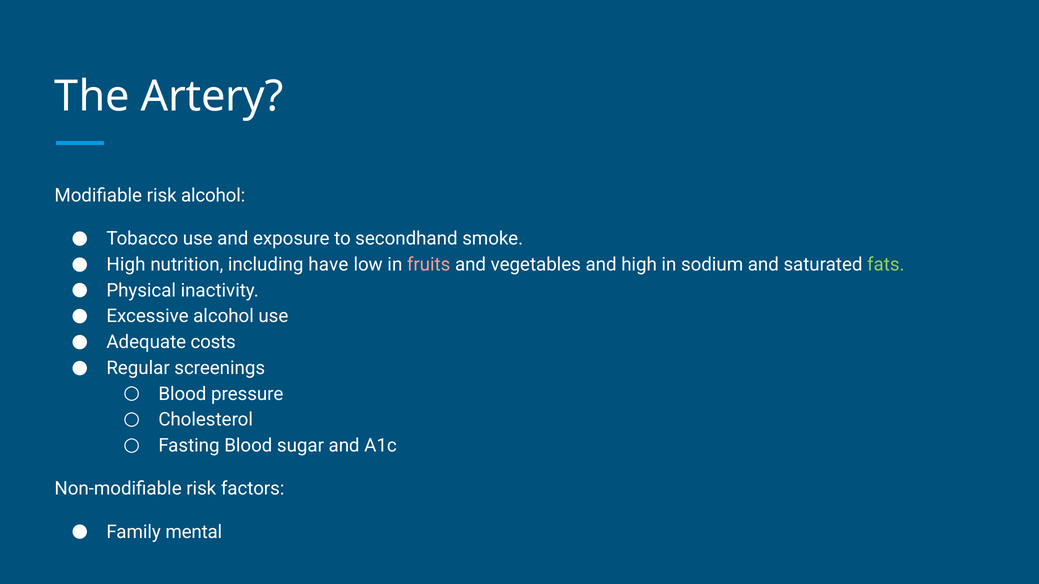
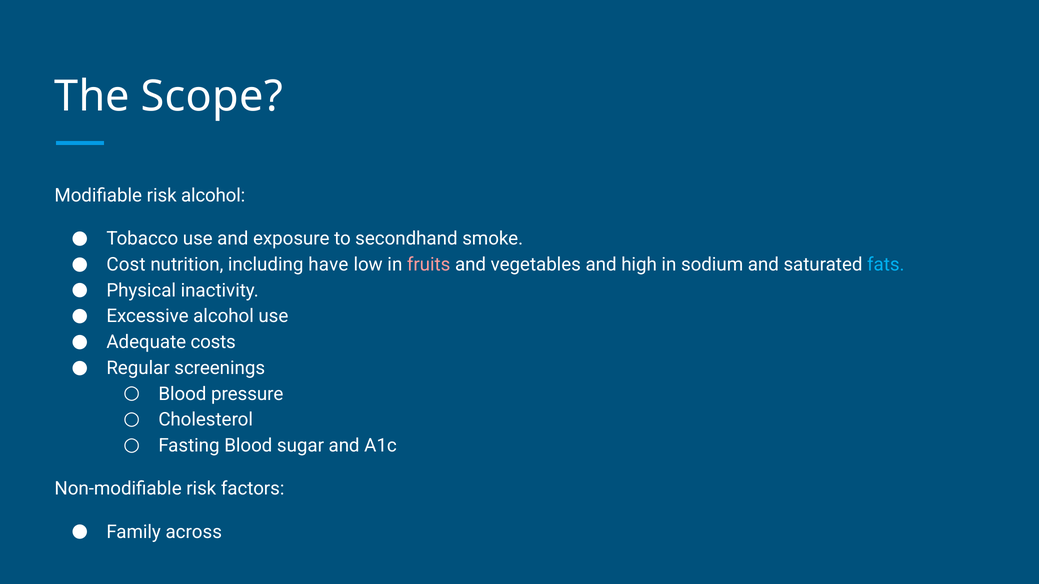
Artery: Artery -> Scope (212, 97)
High: High -> Cost (126, 265)
fats colour: light green -> light blue (886, 265)
mental: mental -> across (194, 532)
